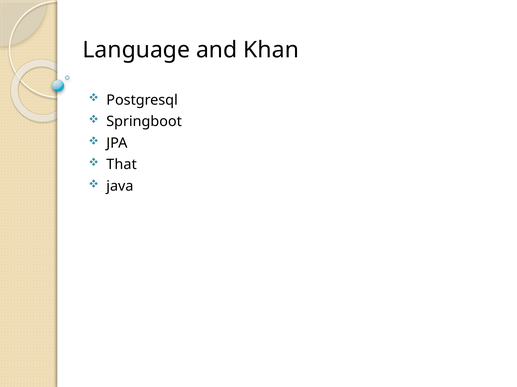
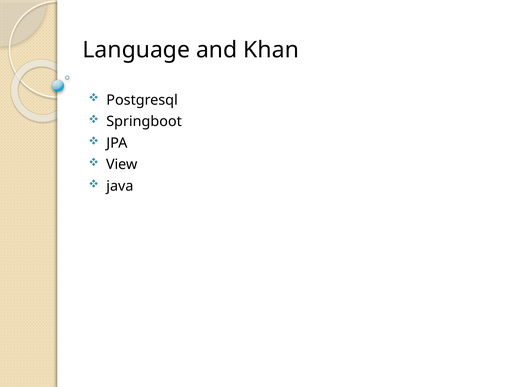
That: That -> View (122, 165)
